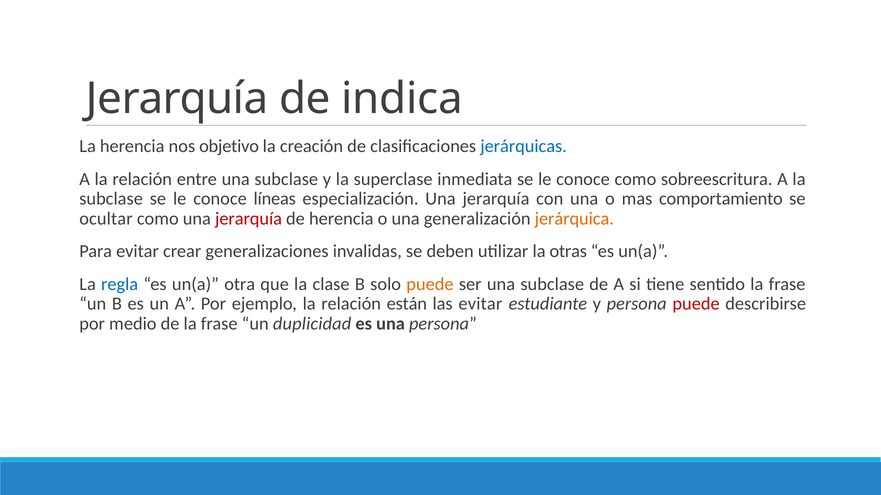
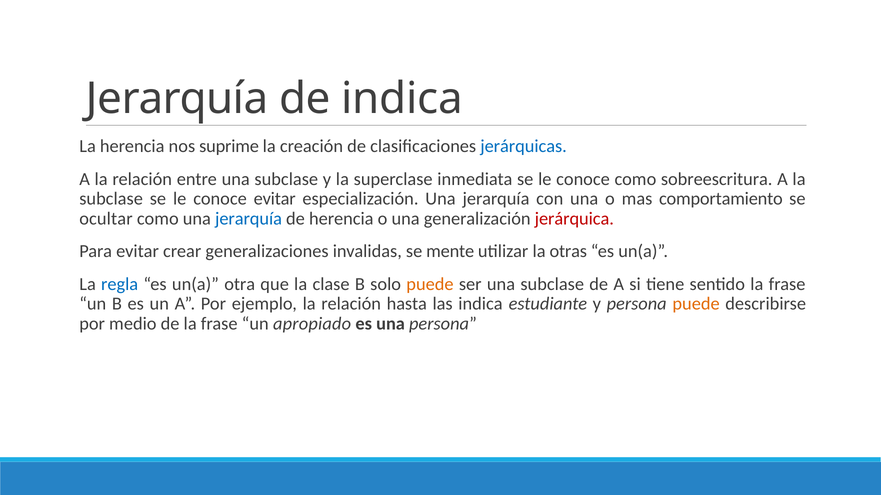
objetivo: objetivo -> suprime (229, 147)
conoce líneas: líneas -> evitar (275, 199)
jerarquía colour: red -> blue (249, 219)
jerárquica colour: orange -> red (574, 219)
deben: deben -> mente (450, 252)
están: están -> hasta (407, 304)
las evitar: evitar -> indica (480, 304)
puede colour: red -> orange (696, 304)
duplicidad: duplicidad -> apropiado (312, 324)
